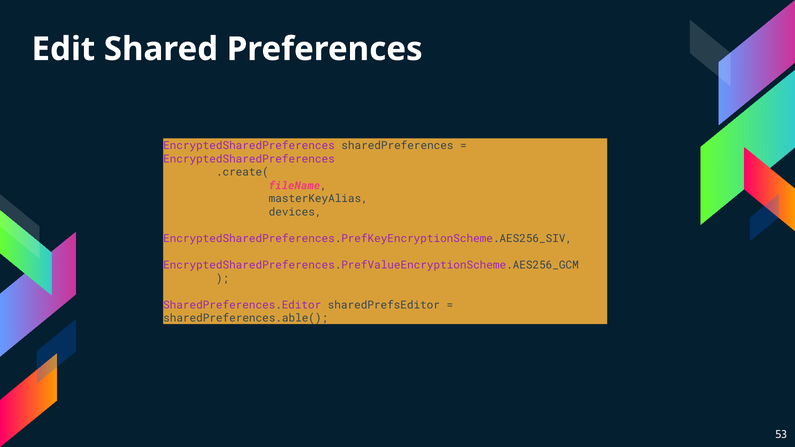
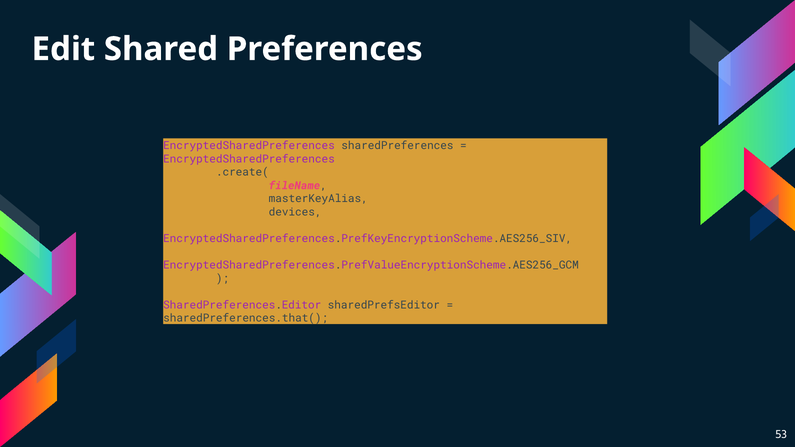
sharedPreferences.able(: sharedPreferences.able( -> sharedPreferences.that( (246, 318)
